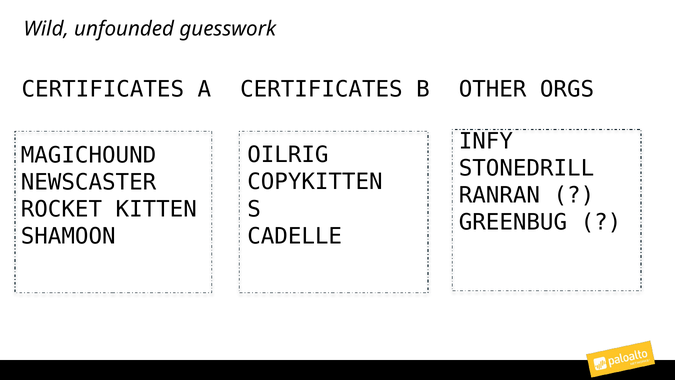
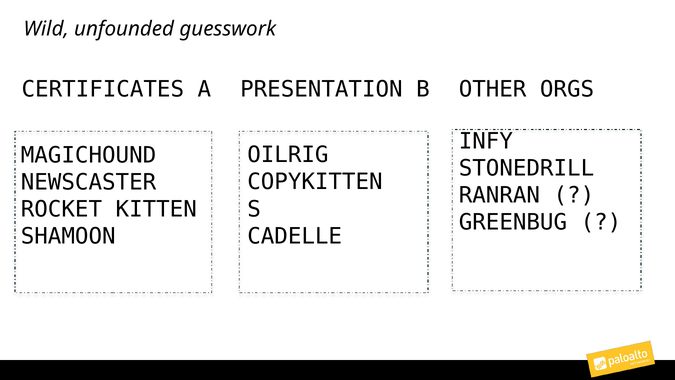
CERTIFICATES: CERTIFICATES -> PRESENTATION (321, 89)
